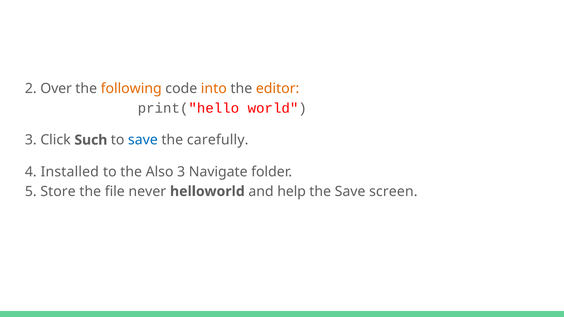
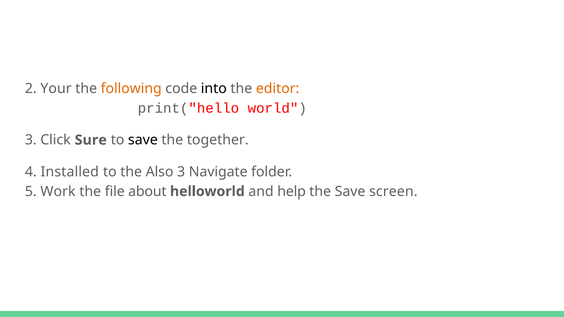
Over: Over -> Your (56, 89)
into colour: orange -> black (214, 89)
Such: Such -> Sure (91, 140)
save colour: blue -> black (143, 140)
carefully: carefully -> together (218, 140)
Store: Store -> Work (58, 192)
never: never -> about (147, 192)
